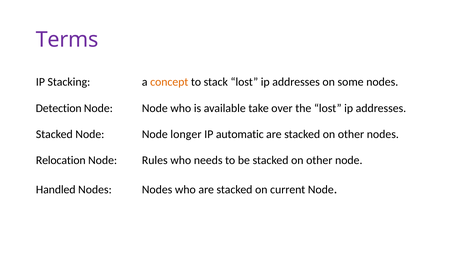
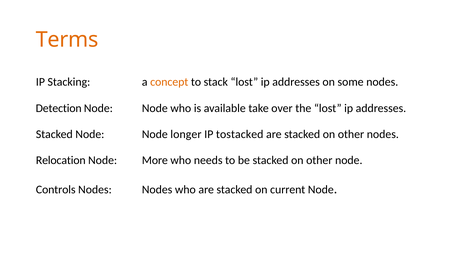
Terms colour: purple -> orange (67, 40)
automatic: automatic -> tostacked (240, 134)
Rules: Rules -> More (155, 160)
Handled: Handled -> Controls (56, 190)
